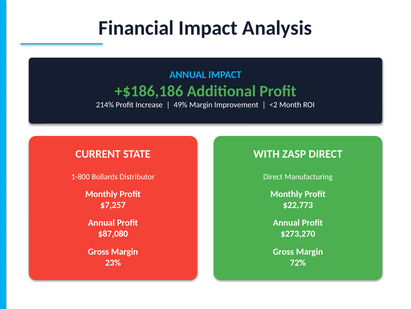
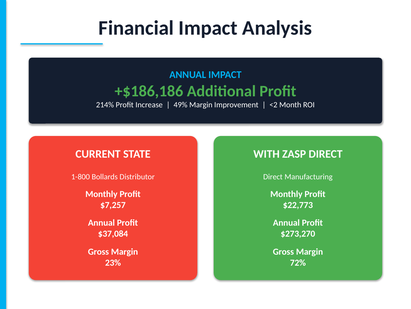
$87,080: $87,080 -> $37,084 (113, 233)
